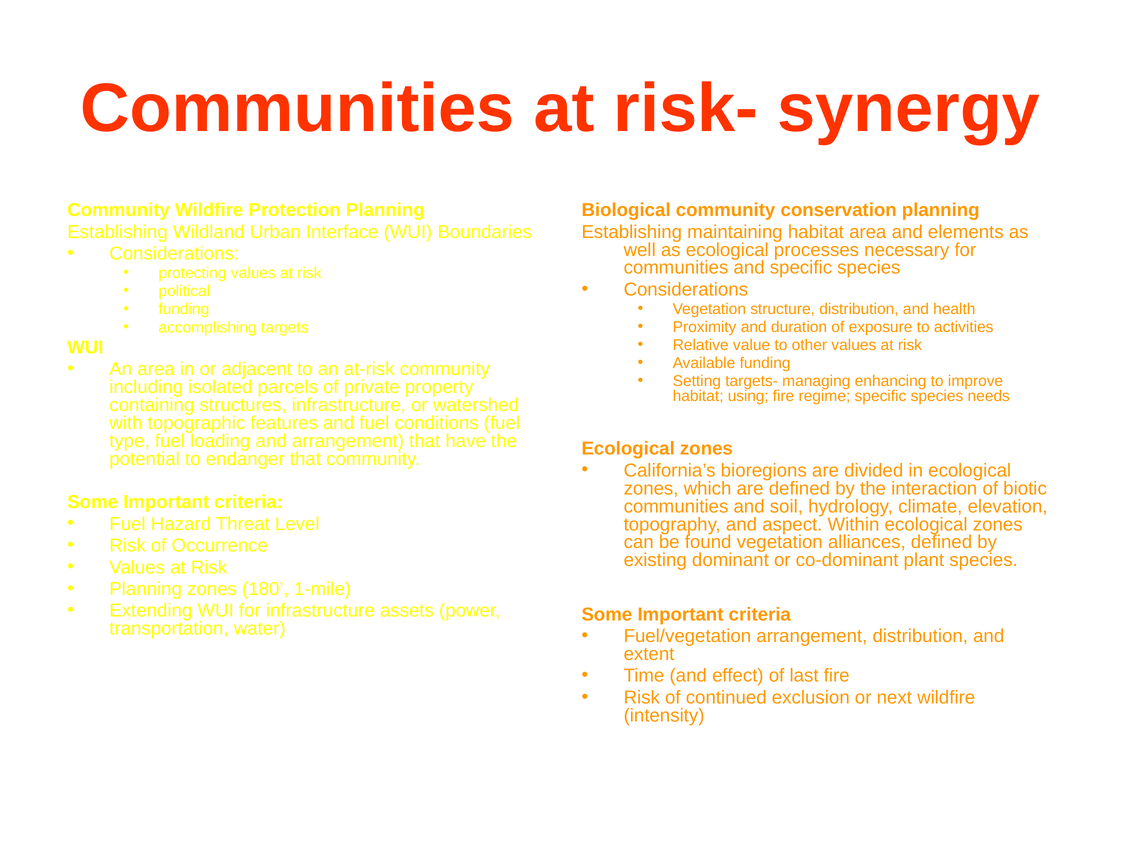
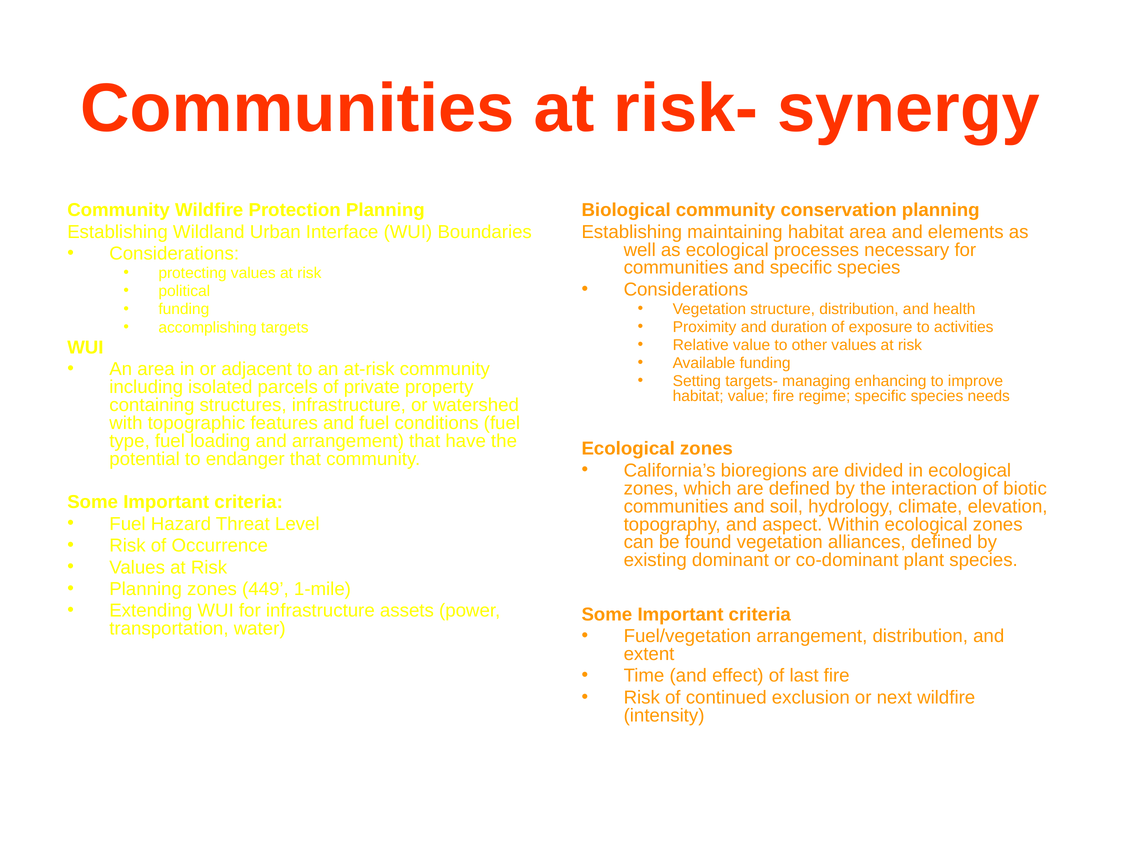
habitat using: using -> value (748, 396)
180: 180 -> 449 (265, 589)
